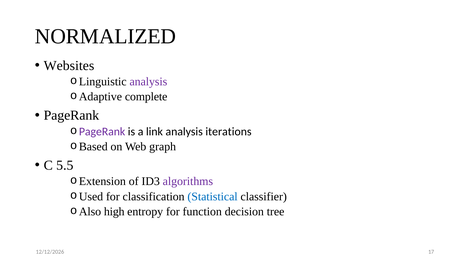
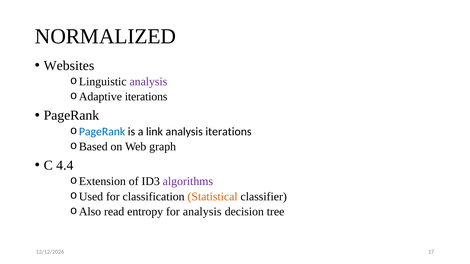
complete: complete -> iterations (146, 97)
PageRank colour: purple -> blue (102, 132)
5.5: 5.5 -> 4.4 (65, 165)
Statistical colour: blue -> orange (213, 197)
high: high -> read (114, 212)
for function: function -> analysis (202, 212)
